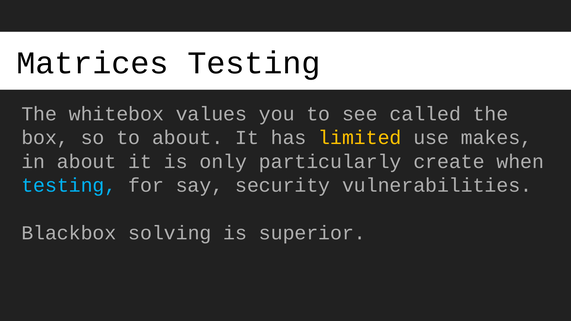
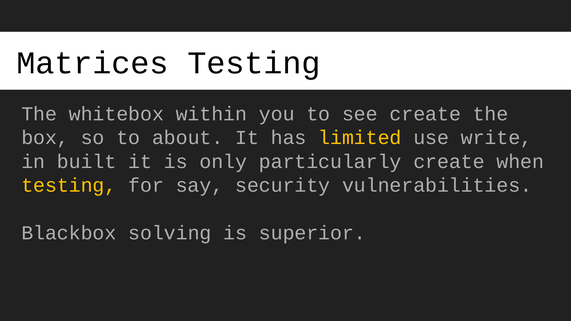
values: values -> within (211, 114)
see called: called -> create (425, 114)
makes: makes -> write (497, 138)
in about: about -> built (87, 162)
testing colour: light blue -> yellow (69, 185)
